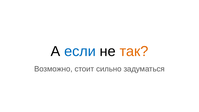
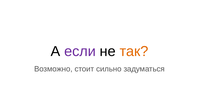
если colour: blue -> purple (80, 51)
